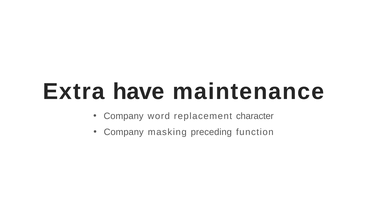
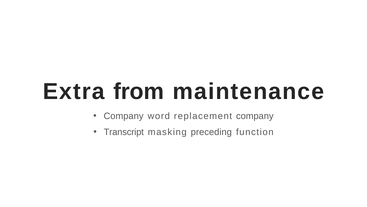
have: have -> from (139, 91)
replacement character: character -> company (255, 116)
Company: Company -> Transcript (124, 132)
